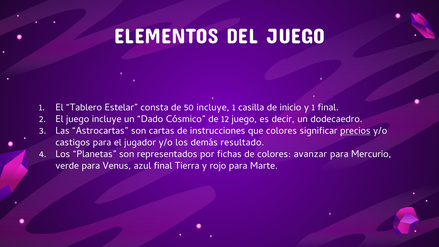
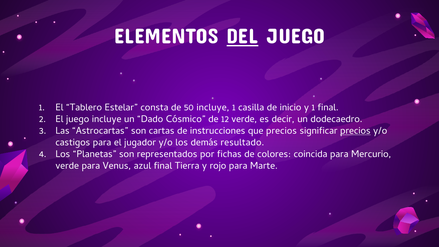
DEL underline: none -> present (242, 37)
12 juego: juego -> verde (244, 119)
que colores: colores -> precios (281, 131)
avanzar: avanzar -> coincida (310, 154)
